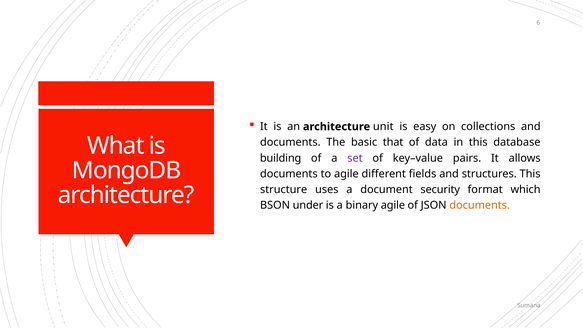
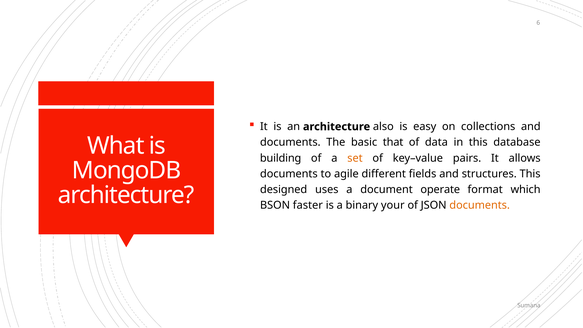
unit: unit -> also (383, 127)
set colour: purple -> orange (355, 158)
structure: structure -> designed (284, 190)
security: security -> operate (440, 190)
under: under -> faster (308, 205)
binary agile: agile -> your (393, 205)
